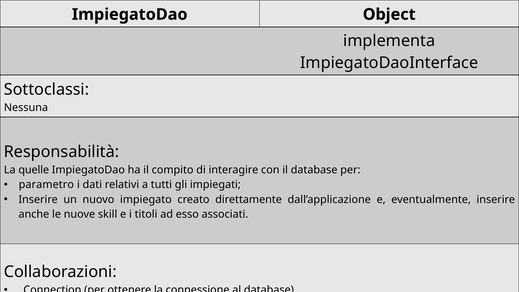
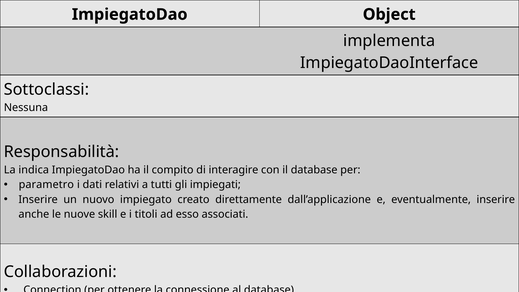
quelle: quelle -> indica (34, 170)
